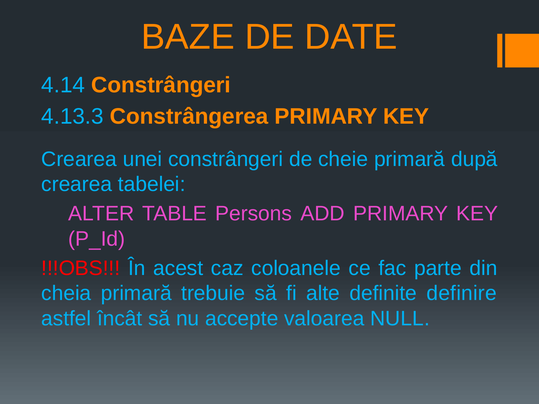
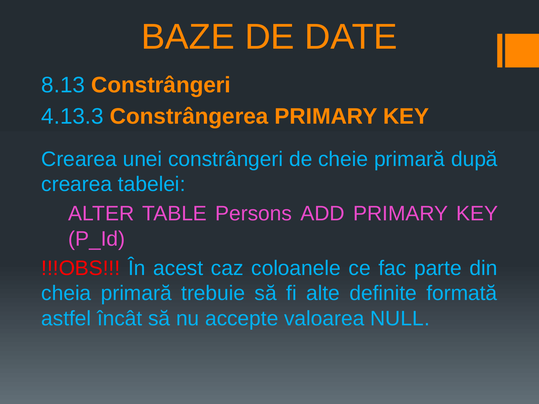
4.14: 4.14 -> 8.13 (63, 85)
definire: definire -> formată (462, 294)
